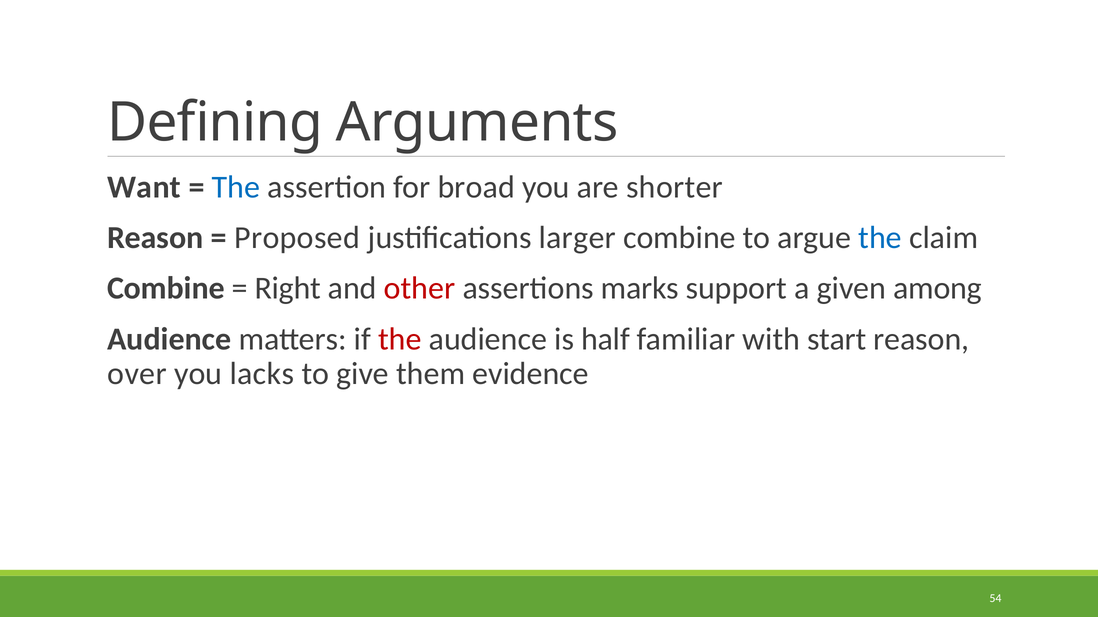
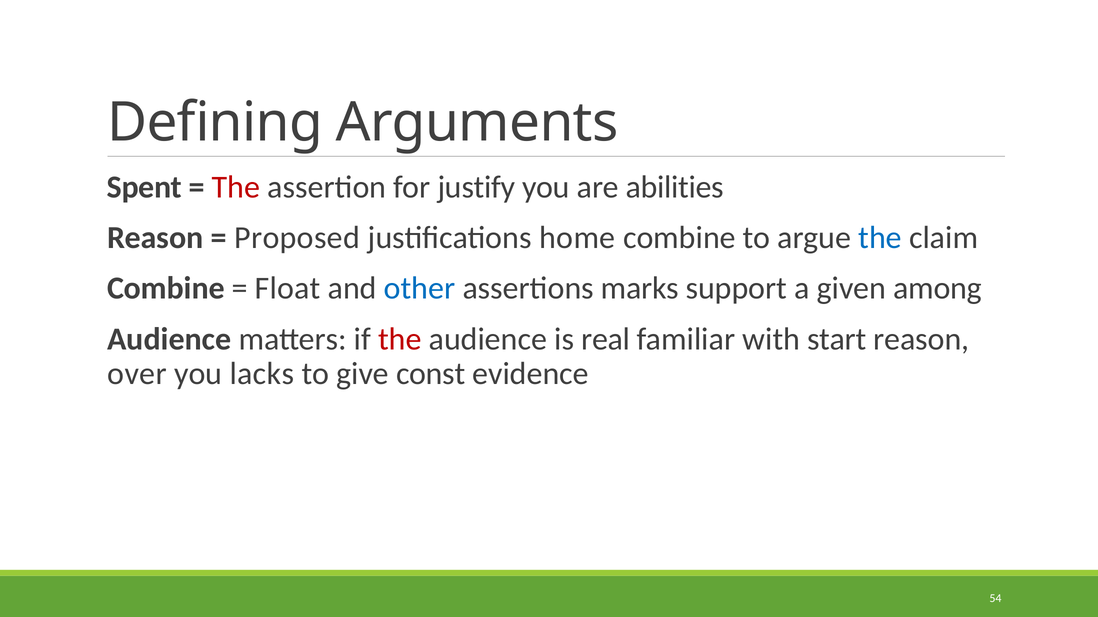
Want: Want -> Spent (144, 187)
The colour: blue -> red (236, 187)
broad: broad -> justify (476, 187)
shorter: shorter -> abilities (675, 187)
larger: larger -> home (577, 238)
Right: Right -> Float (288, 289)
other colour: red -> blue (420, 289)
half: half -> real (606, 339)
them: them -> const (431, 374)
